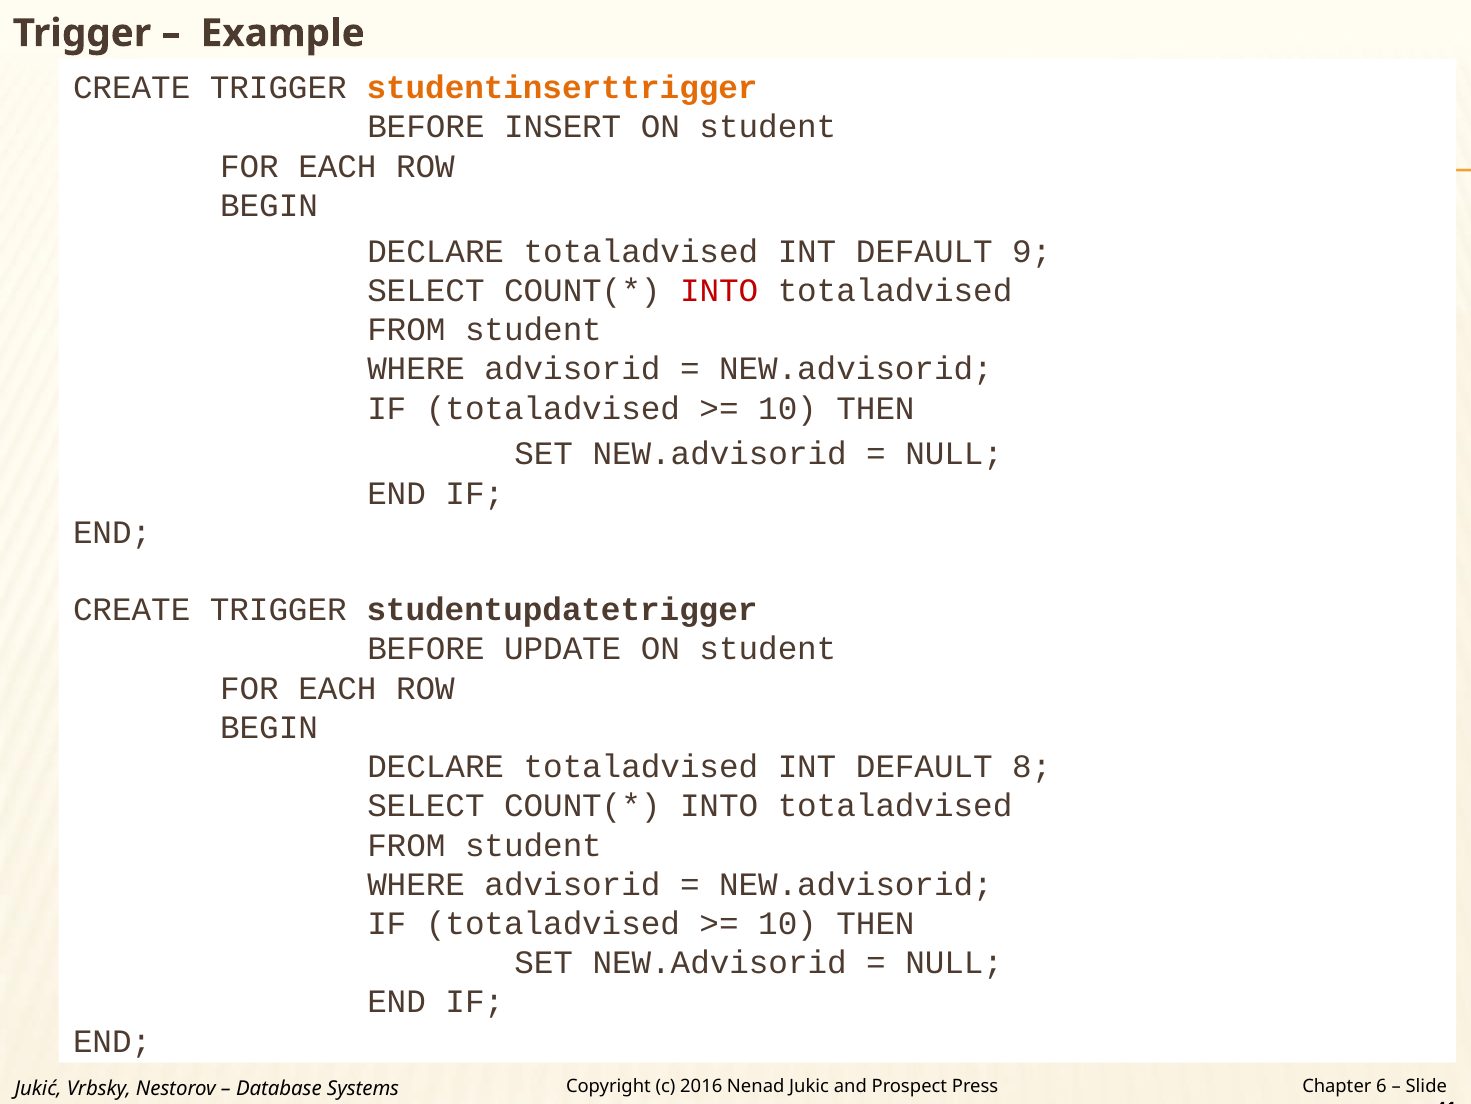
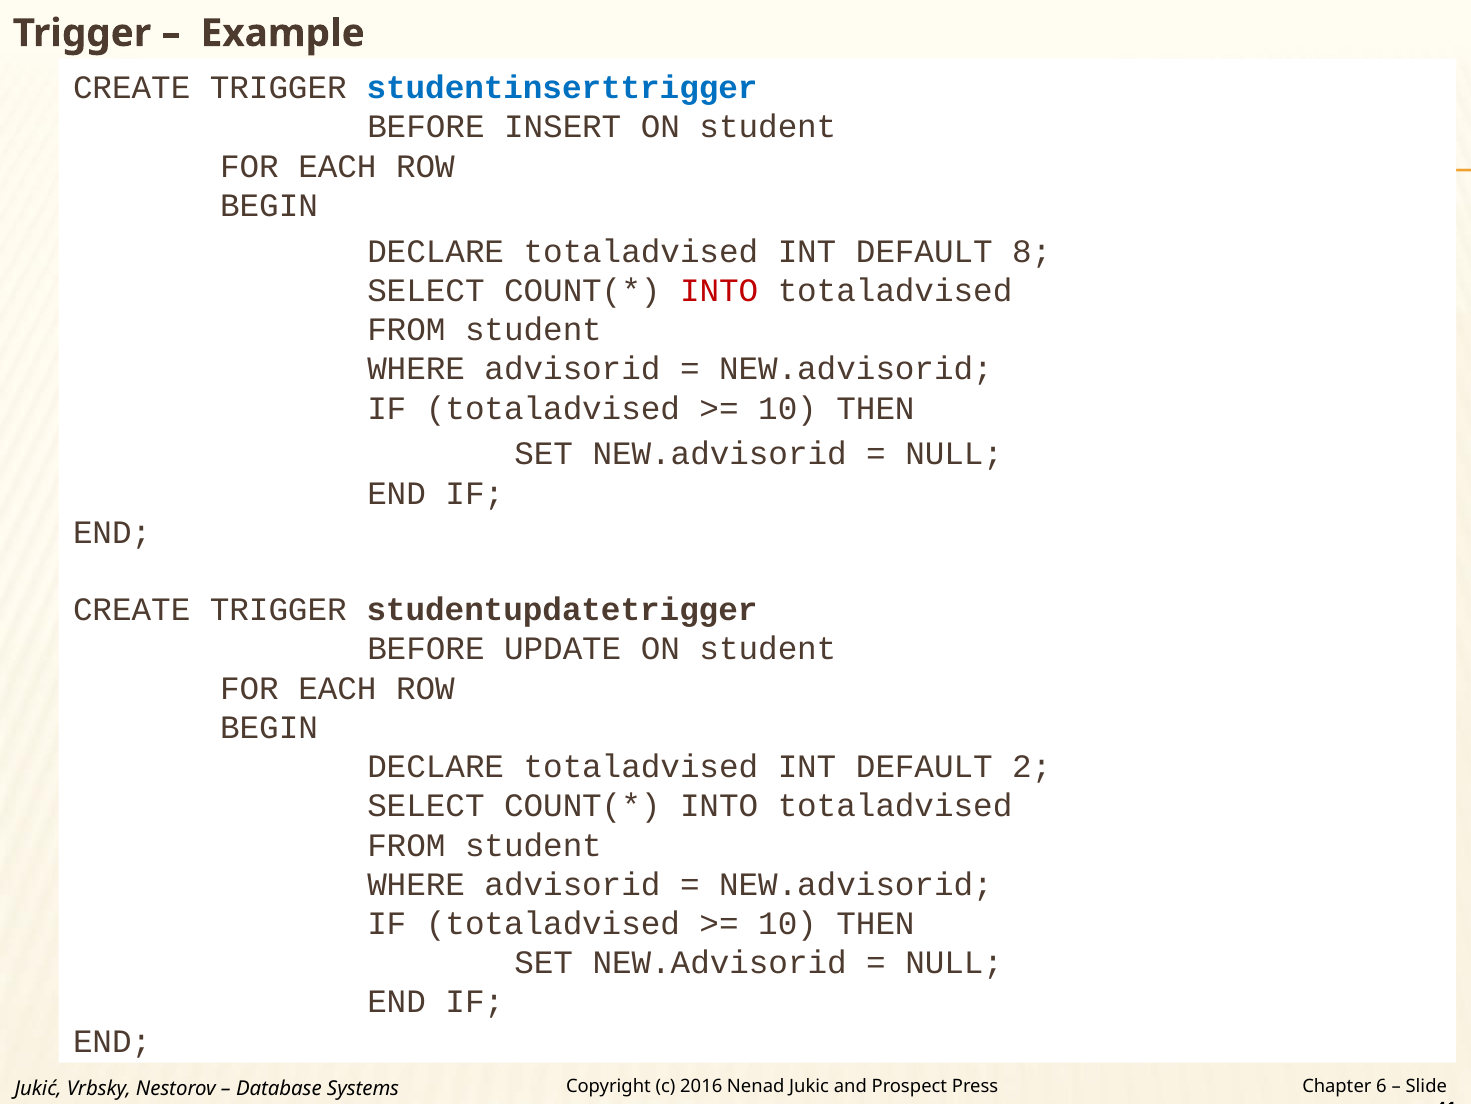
studentinserttrigger colour: orange -> blue (562, 88)
9: 9 -> 8 (1032, 251)
8: 8 -> 2 (1032, 766)
